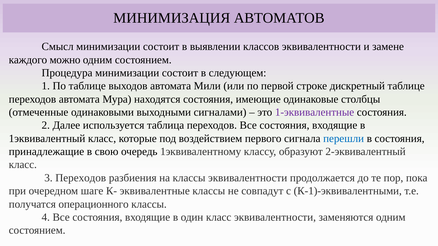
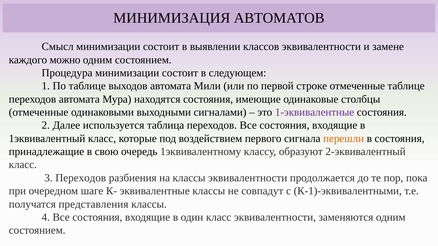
строке дискретный: дискретный -> отмеченные (357, 86)
перешли colour: blue -> orange (344, 139)
операционного: операционного -> представления (93, 204)
